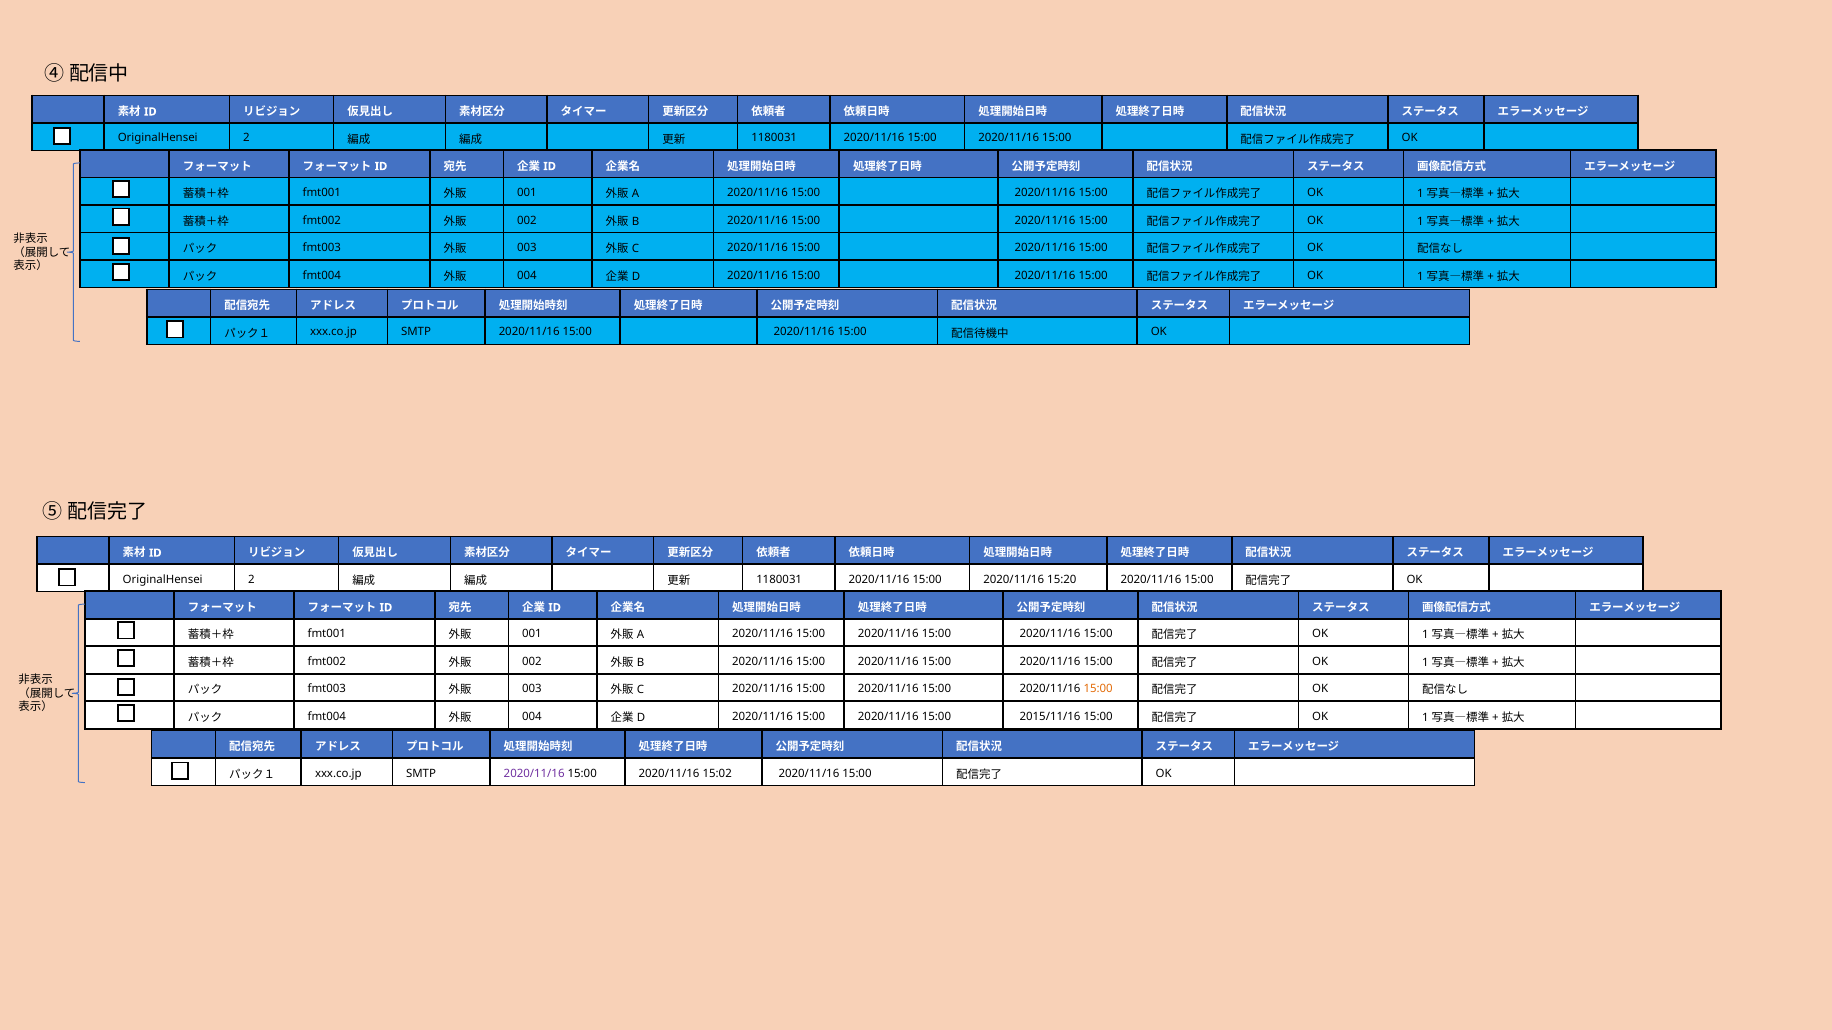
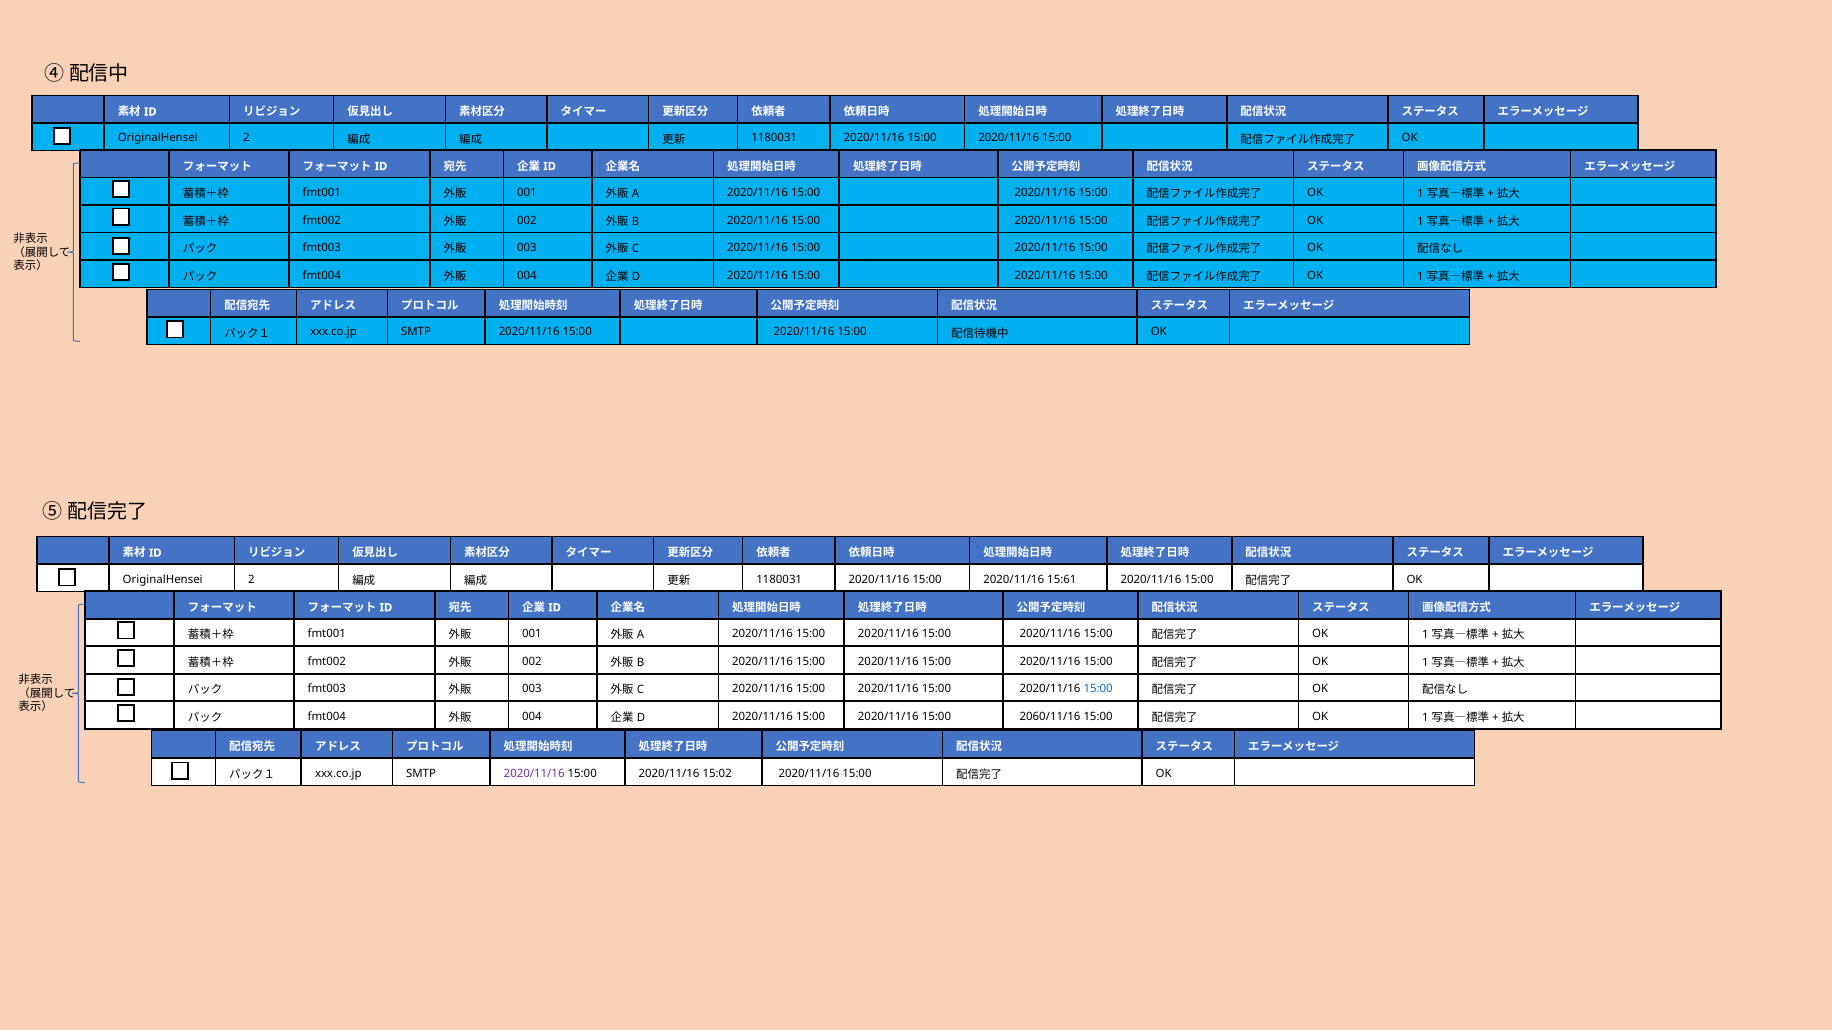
15:20: 15:20 -> 15:61 (1062, 580)
15:00 colour: orange -> blue (1098, 689)
2015/11/16: 2015/11/16 -> 2060/11/16 (1050, 717)
